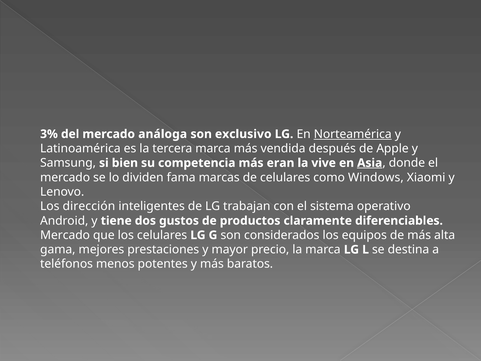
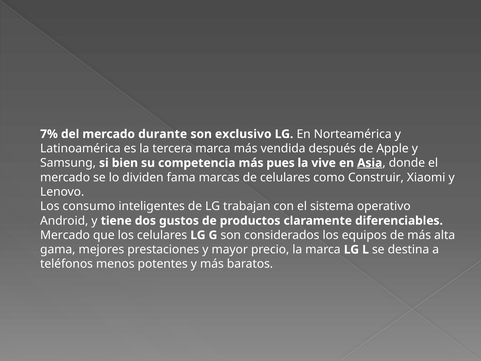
3%: 3% -> 7% (49, 134)
análoga: análoga -> durante (163, 134)
Norteamérica underline: present -> none (353, 134)
eran: eran -> pues (281, 163)
Windows: Windows -> Construir (376, 177)
dirección: dirección -> consumo (89, 206)
